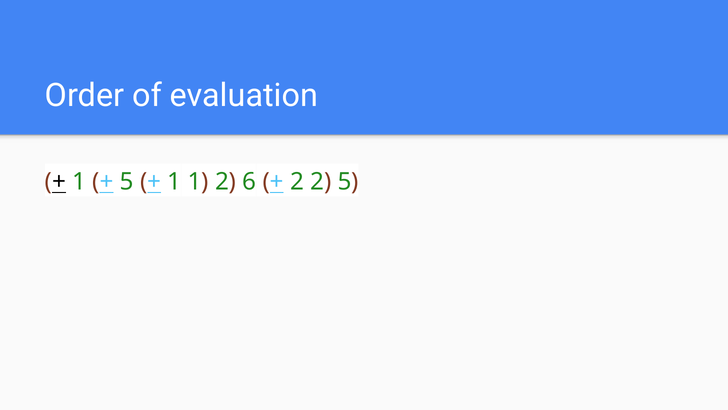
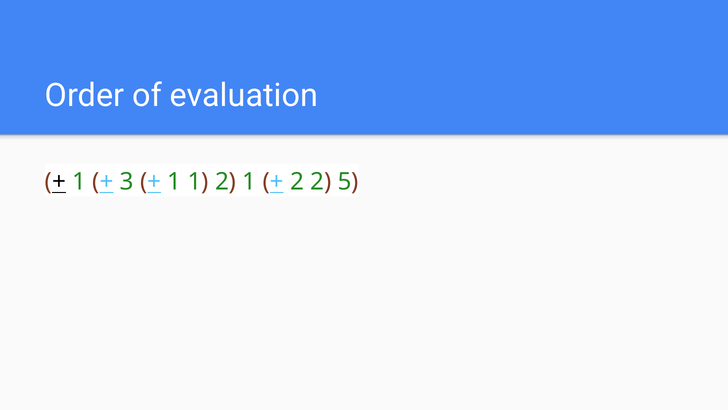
5: 5 -> 3 (127, 181)
2 6: 6 -> 1 (249, 181)
